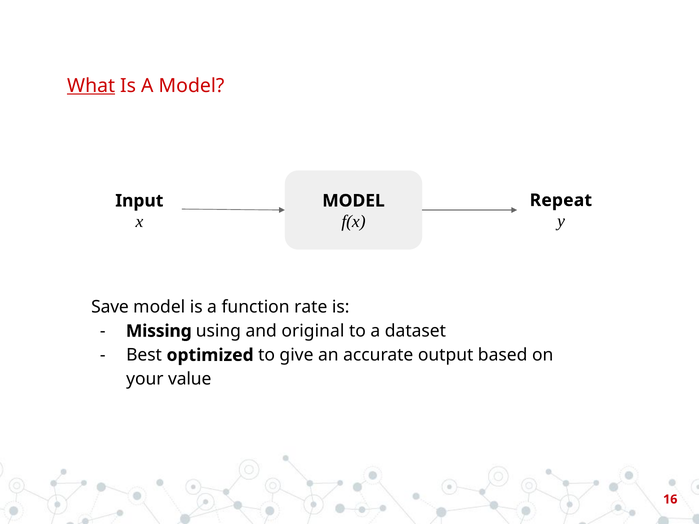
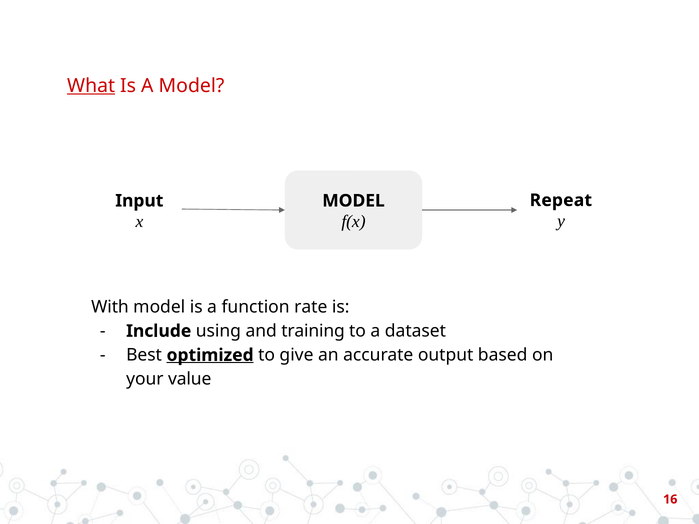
Save: Save -> With (110, 307)
Missing: Missing -> Include (159, 331)
original: original -> training (313, 331)
optimized underline: none -> present (210, 355)
